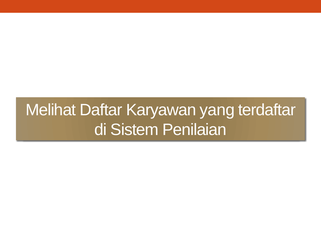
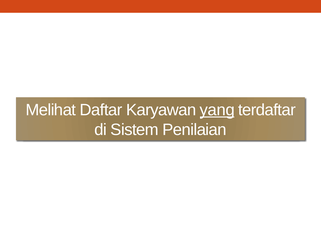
yang underline: none -> present (217, 110)
